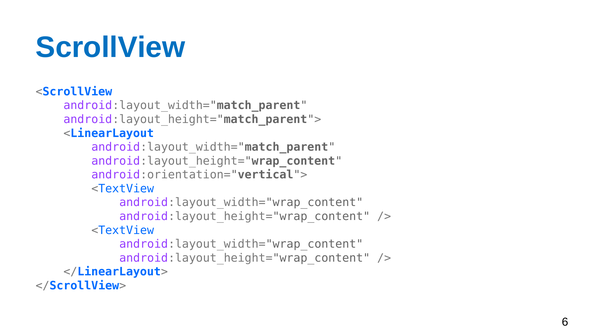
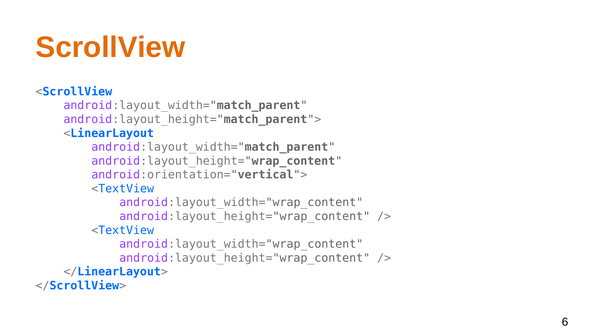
ScrollView colour: blue -> orange (110, 47)
